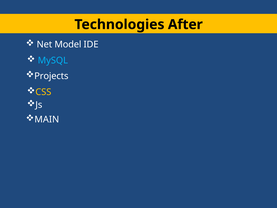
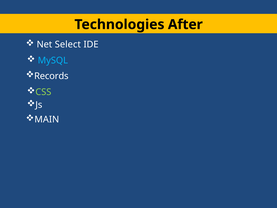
Model: Model -> Select (68, 44)
Projects: Projects -> Records (51, 76)
CSS colour: yellow -> light green (43, 92)
